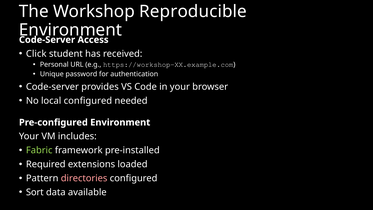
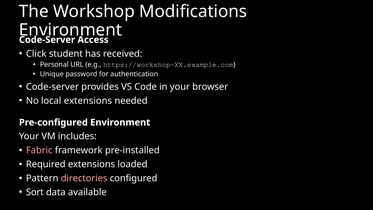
Reproducible: Reproducible -> Modifications (193, 12)
local configured: configured -> extensions (88, 101)
Fabric colour: light green -> pink (39, 150)
